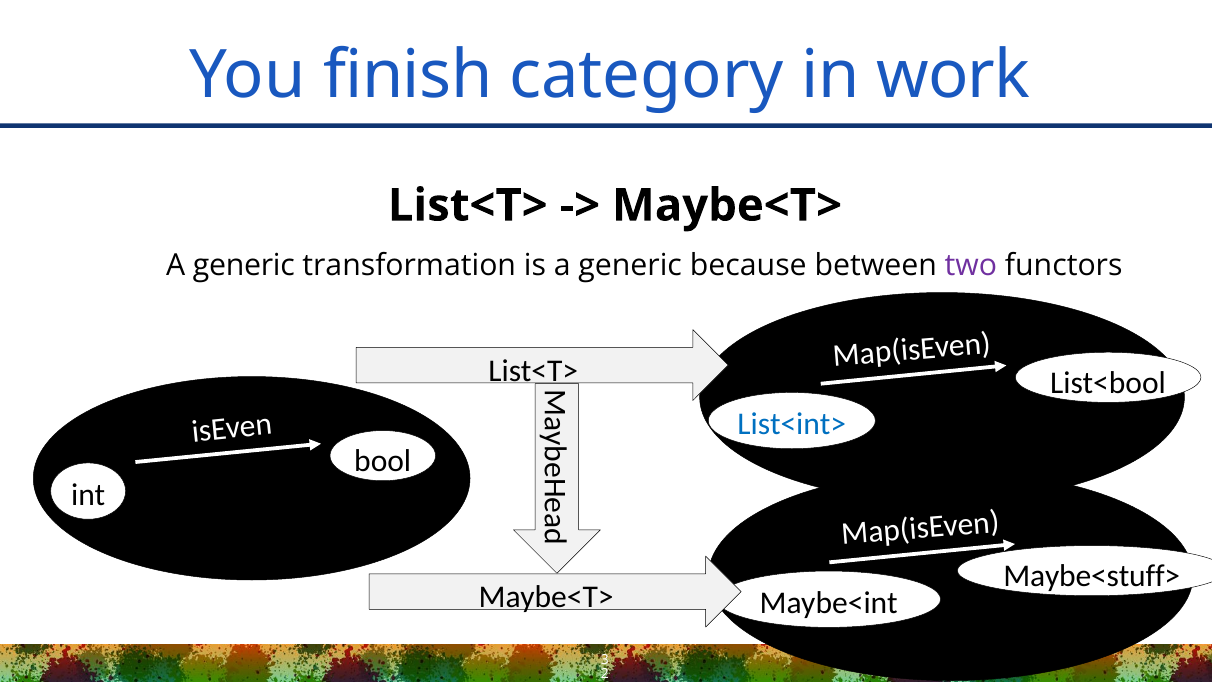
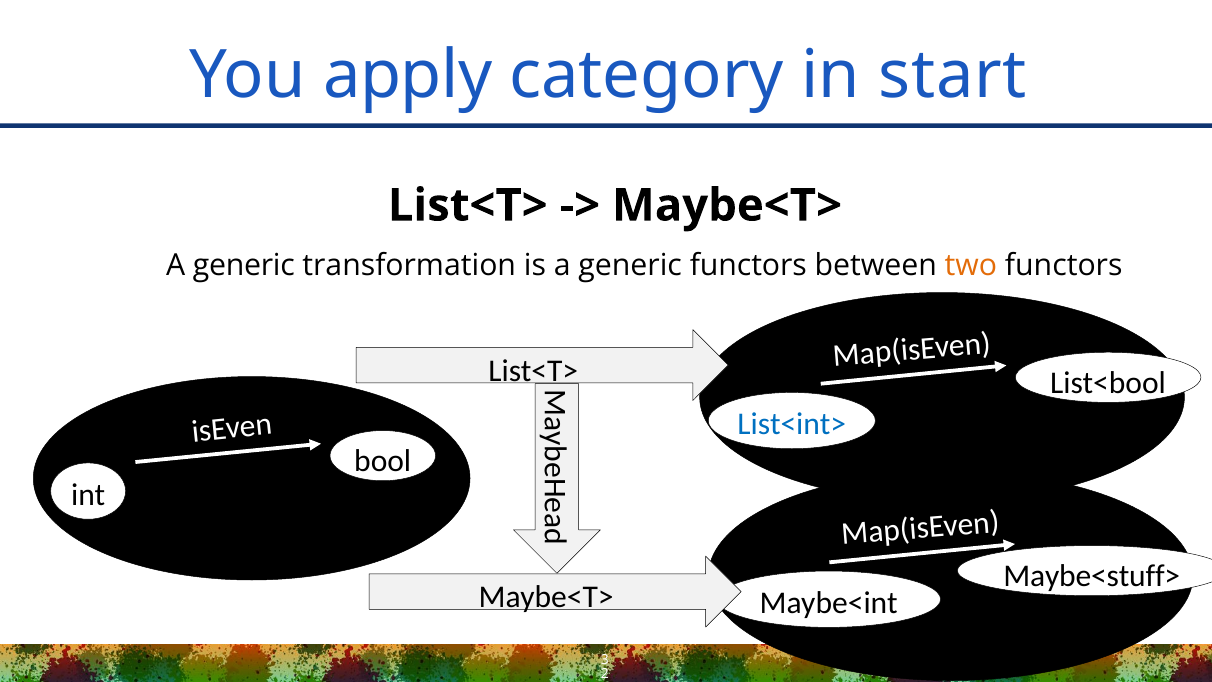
finish: finish -> apply (408, 76)
work: work -> start (953, 76)
generic because: because -> functors (748, 265)
two colour: purple -> orange (971, 265)
